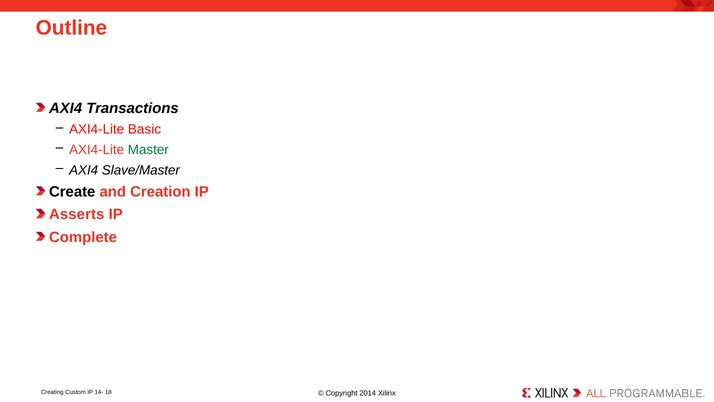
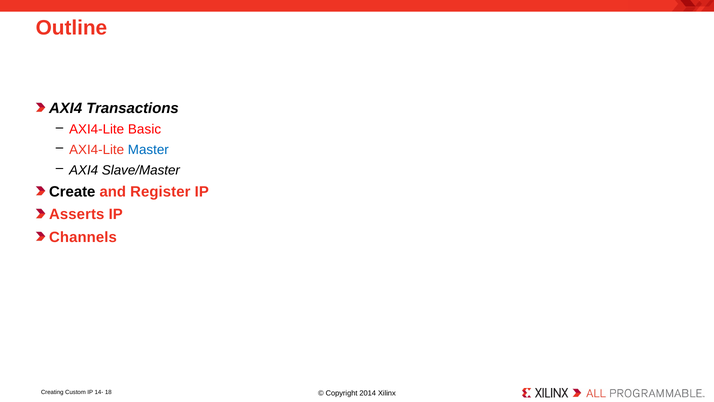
Master colour: green -> blue (148, 150)
Creation: Creation -> Register (160, 192)
Complete: Complete -> Channels (83, 237)
